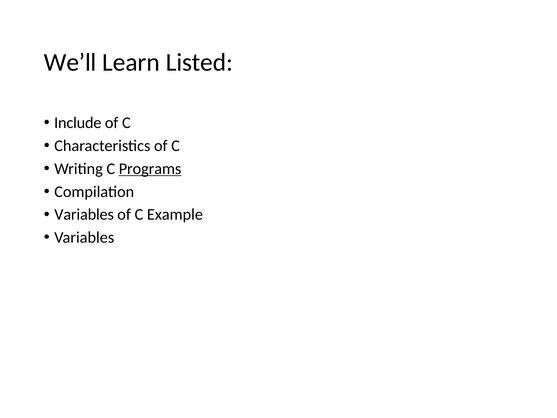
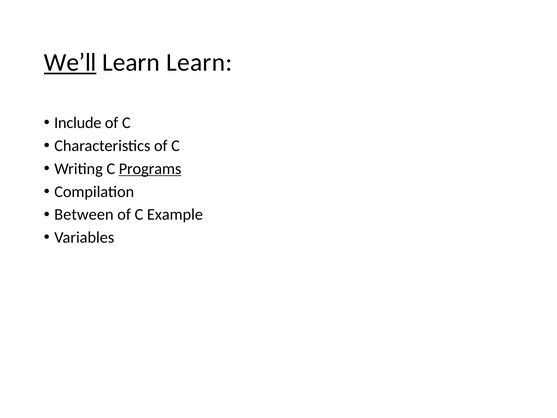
We’ll underline: none -> present (70, 62)
Learn Listed: Listed -> Learn (199, 62)
Variables: Variables -> Between (84, 214)
